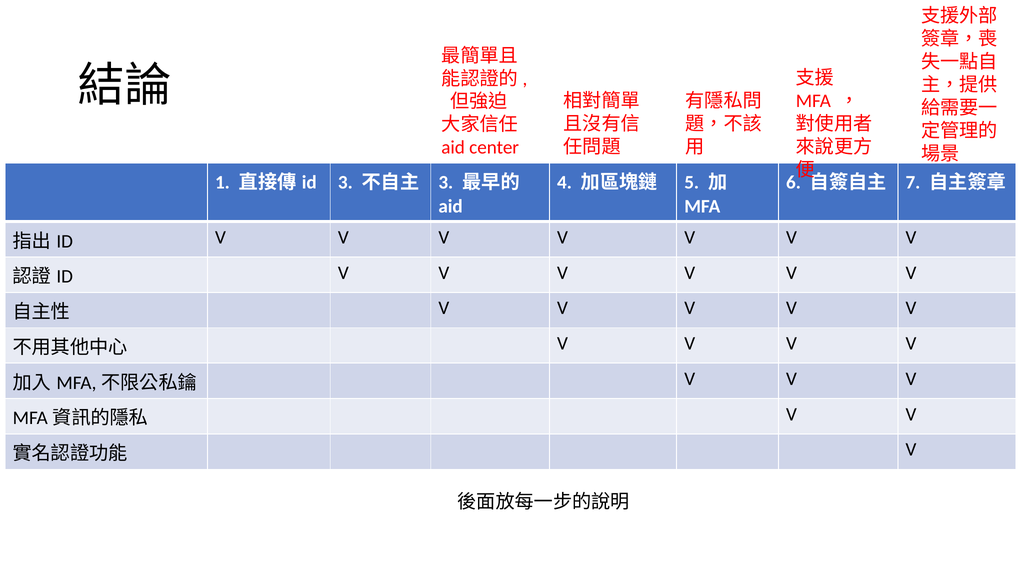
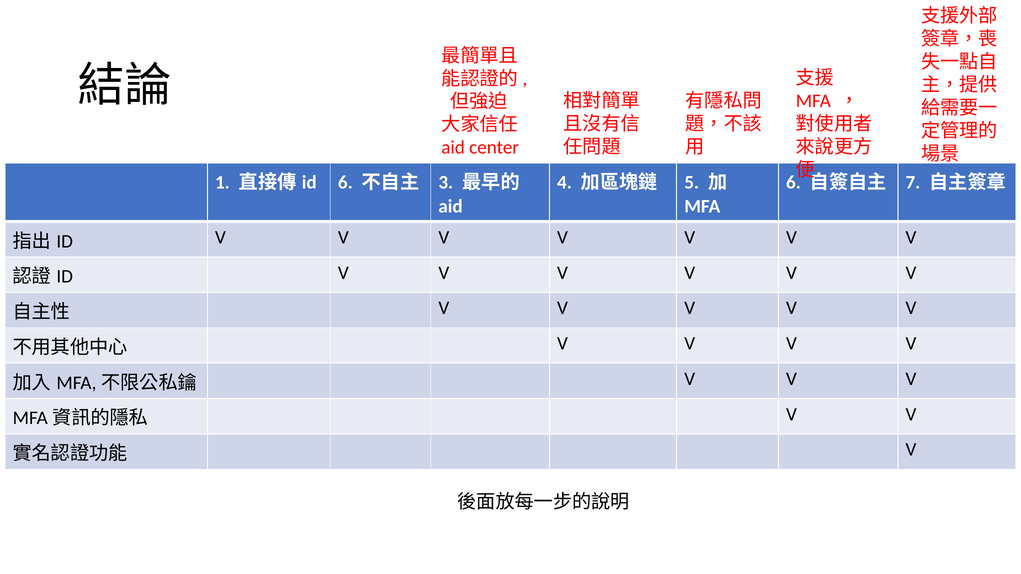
3: 3 -> 6 (345, 183)
